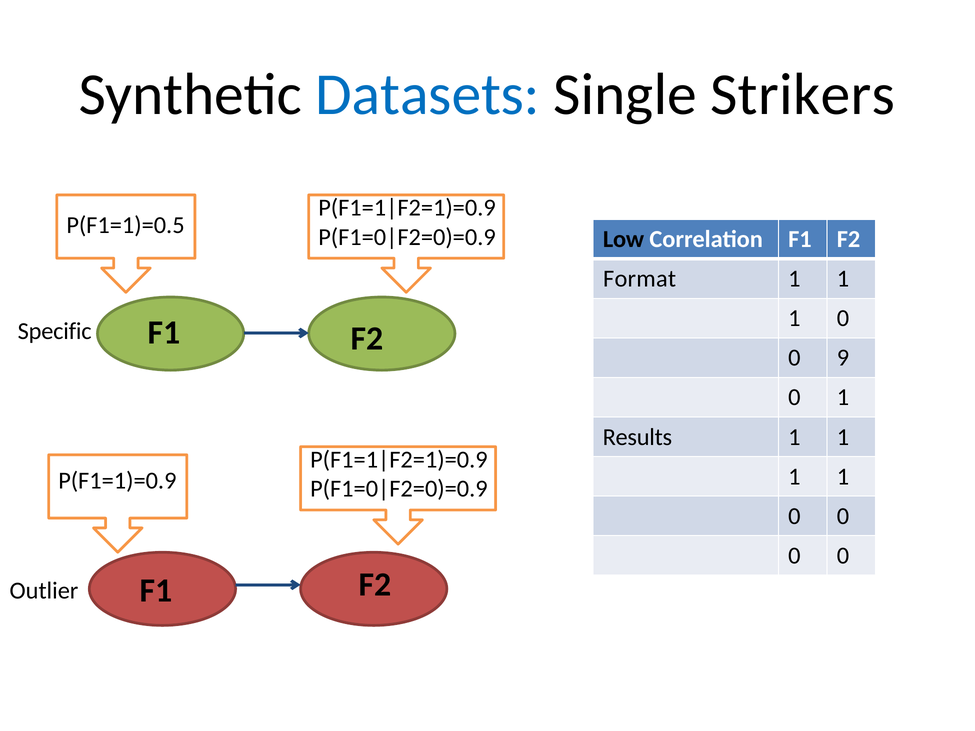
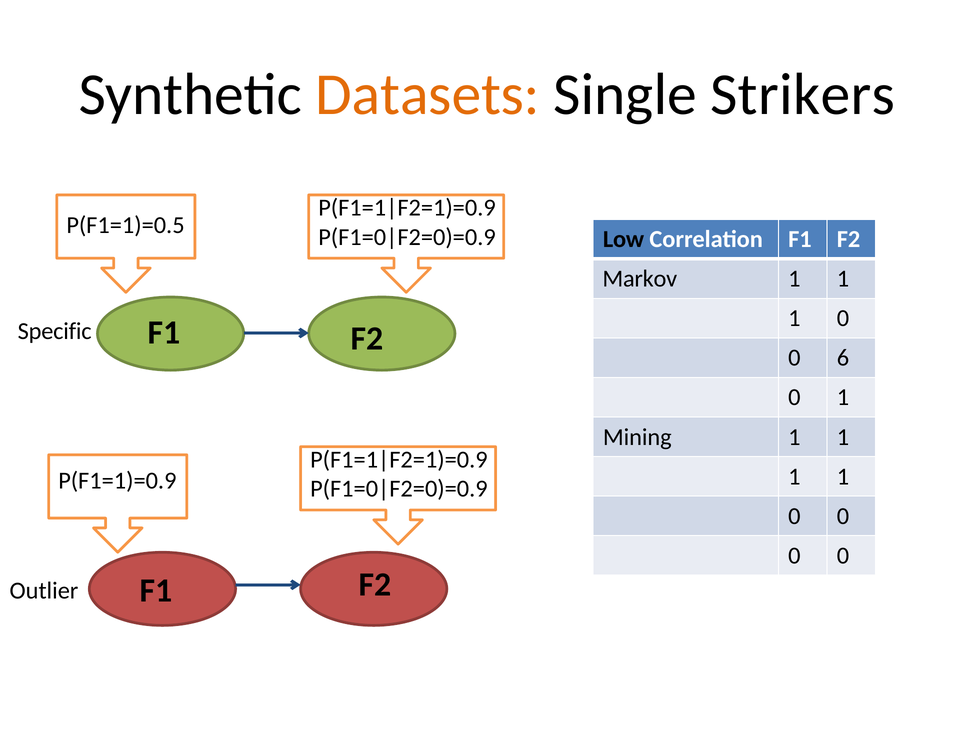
Datasets colour: blue -> orange (428, 94)
Format: Format -> Markov (640, 279)
9: 9 -> 6 (843, 358)
Results: Results -> Mining (637, 437)
